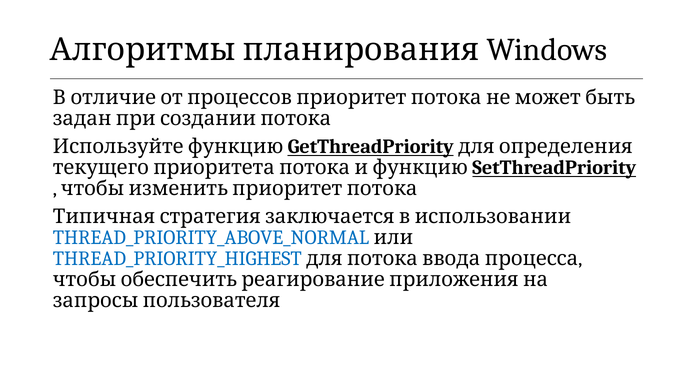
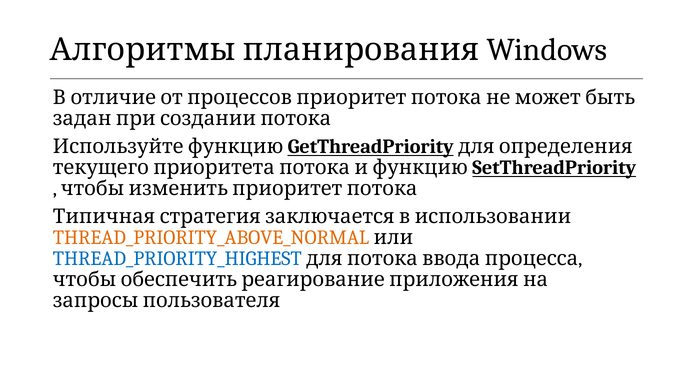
THREAD_PRIORITY_ABOVE_NORMAL colour: blue -> orange (211, 238)
